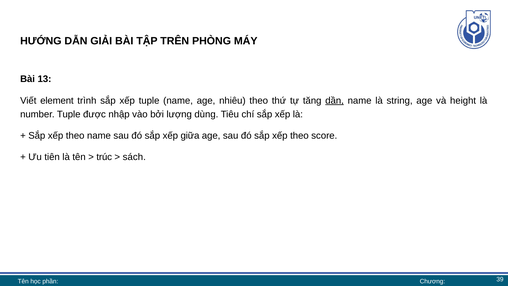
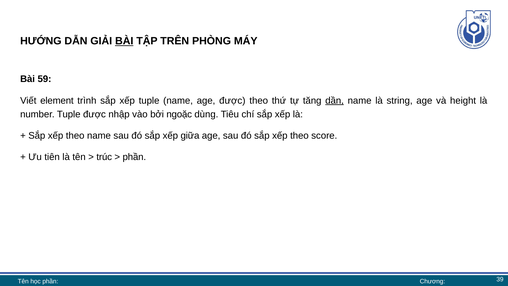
BÀI underline: none -> present (124, 41)
13: 13 -> 59 (44, 79)
age nhiêu: nhiêu -> được (232, 100)
lượng: lượng -> ngoặc (179, 114)
sách: sách -> phần (134, 157)
